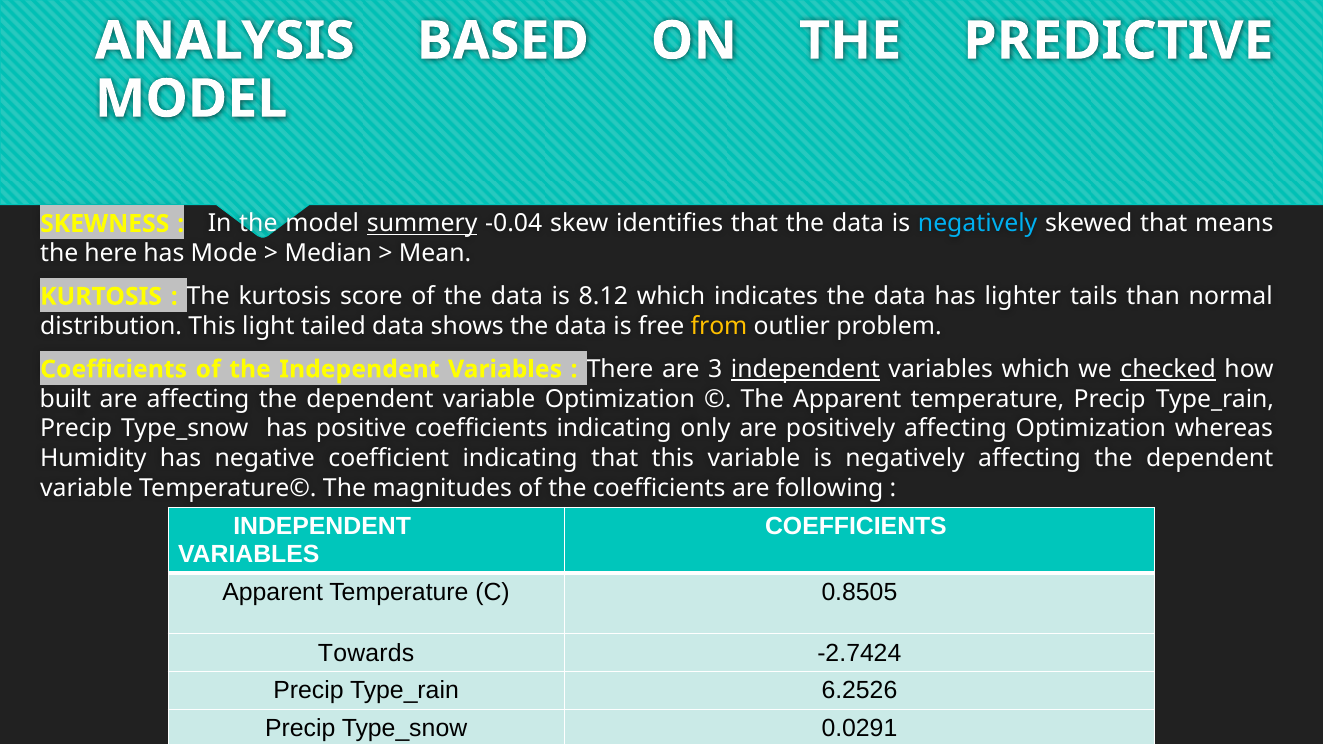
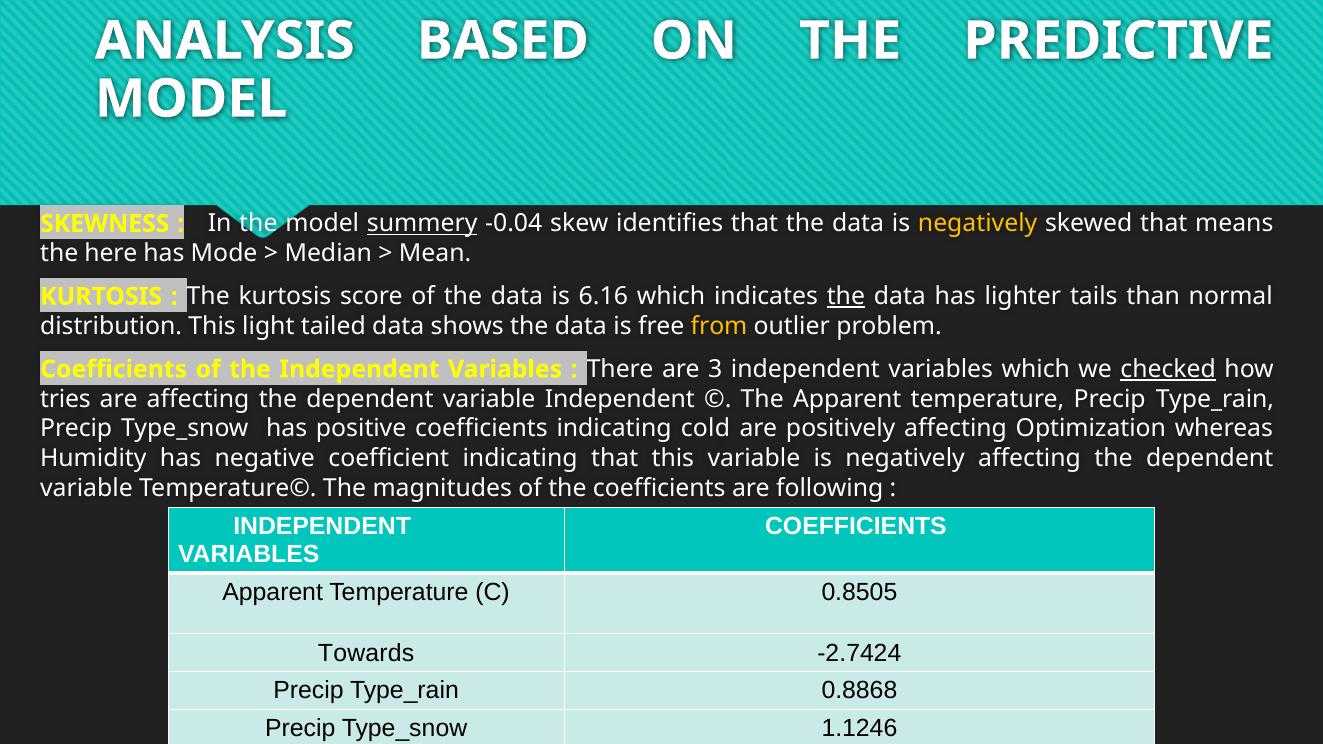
negatively colour: light blue -> yellow (978, 224)
8.12: 8.12 -> 6.16 (603, 297)
the underline: none -> present (846, 297)
independent underline: present -> none (805, 369)
built: built -> tries (65, 399)
variable Optimization: Optimization -> Independent (620, 399)
only: only -> cold (705, 429)
6.2526: 6.2526 -> 0.8868 (859, 691)
0.0291: 0.0291 -> 1.1246 (859, 729)
